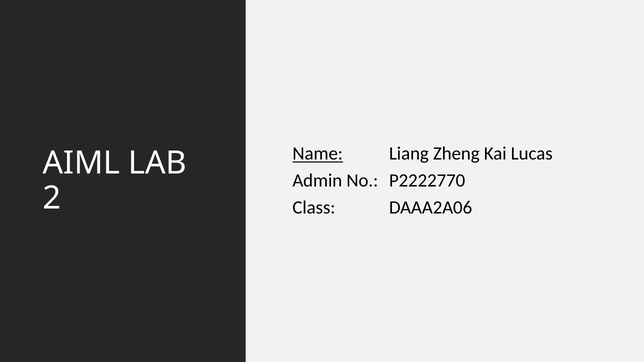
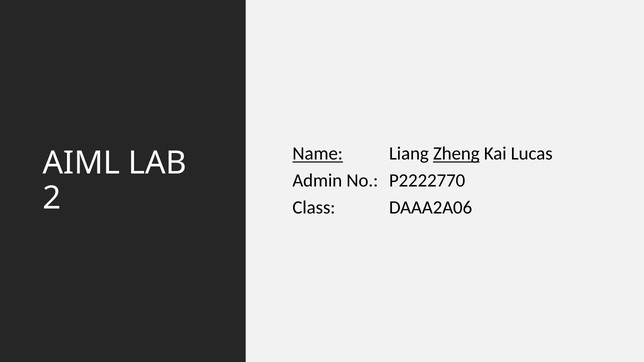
Zheng underline: none -> present (456, 154)
